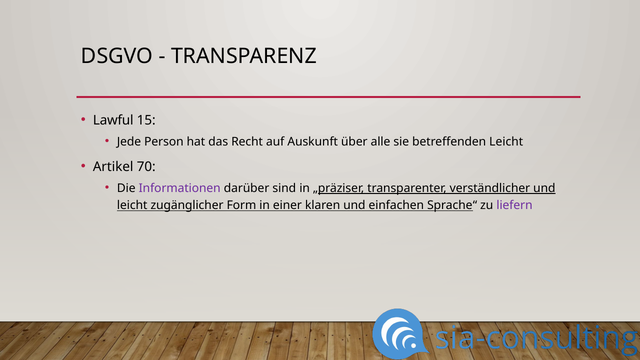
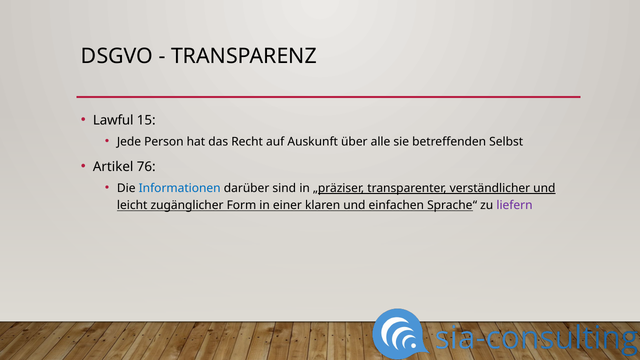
betreffenden Leicht: Leicht -> Selbst (506, 142)
70: 70 -> 76 (146, 167)
Informationen colour: purple -> blue (180, 188)
